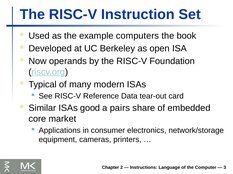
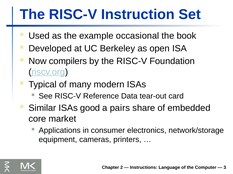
computers: computers -> occasional (138, 36)
operands: operands -> compilers (68, 61)
